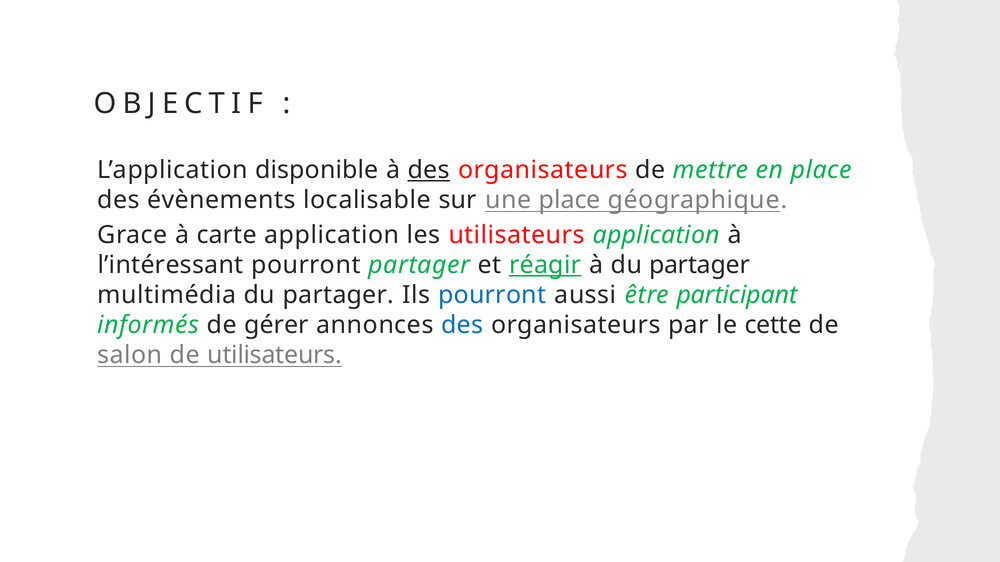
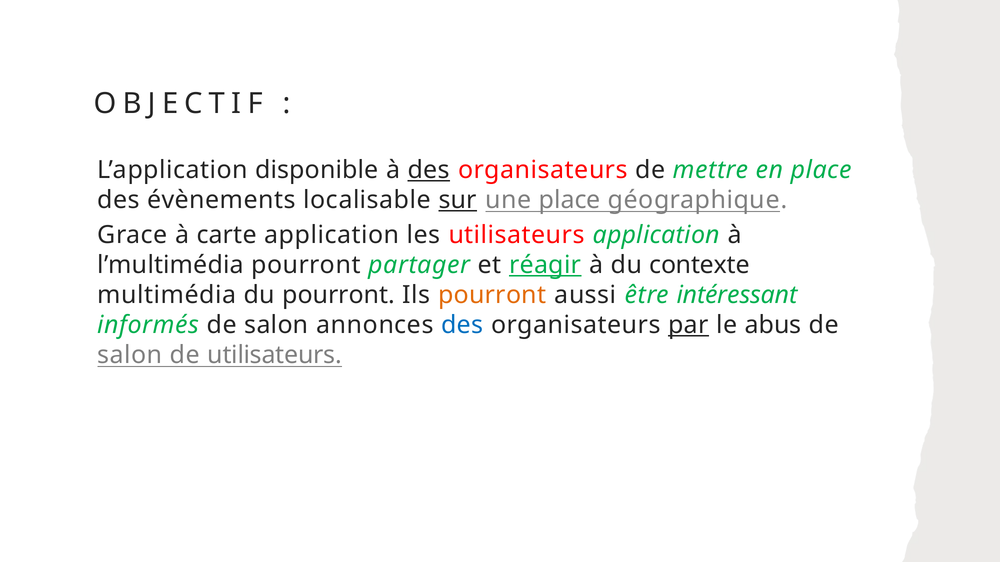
sur underline: none -> present (458, 200)
l’intéressant: l’intéressant -> l’multimédia (171, 265)
à du partager: partager -> contexte (699, 265)
multimédia du partager: partager -> pourront (339, 295)
pourront colour: blue -> orange (492, 295)
participant: participant -> intéressant (737, 295)
informés de gérer: gérer -> salon (276, 325)
par underline: none -> present (688, 325)
cette: cette -> abus (773, 325)
